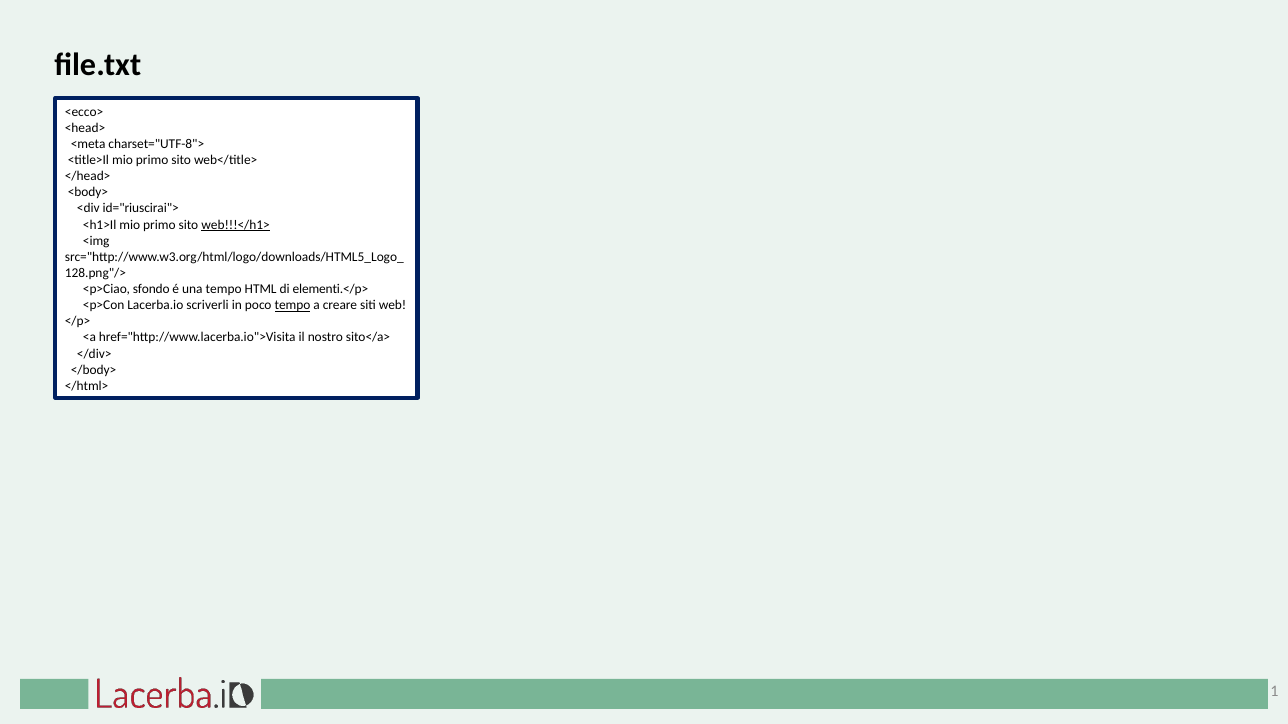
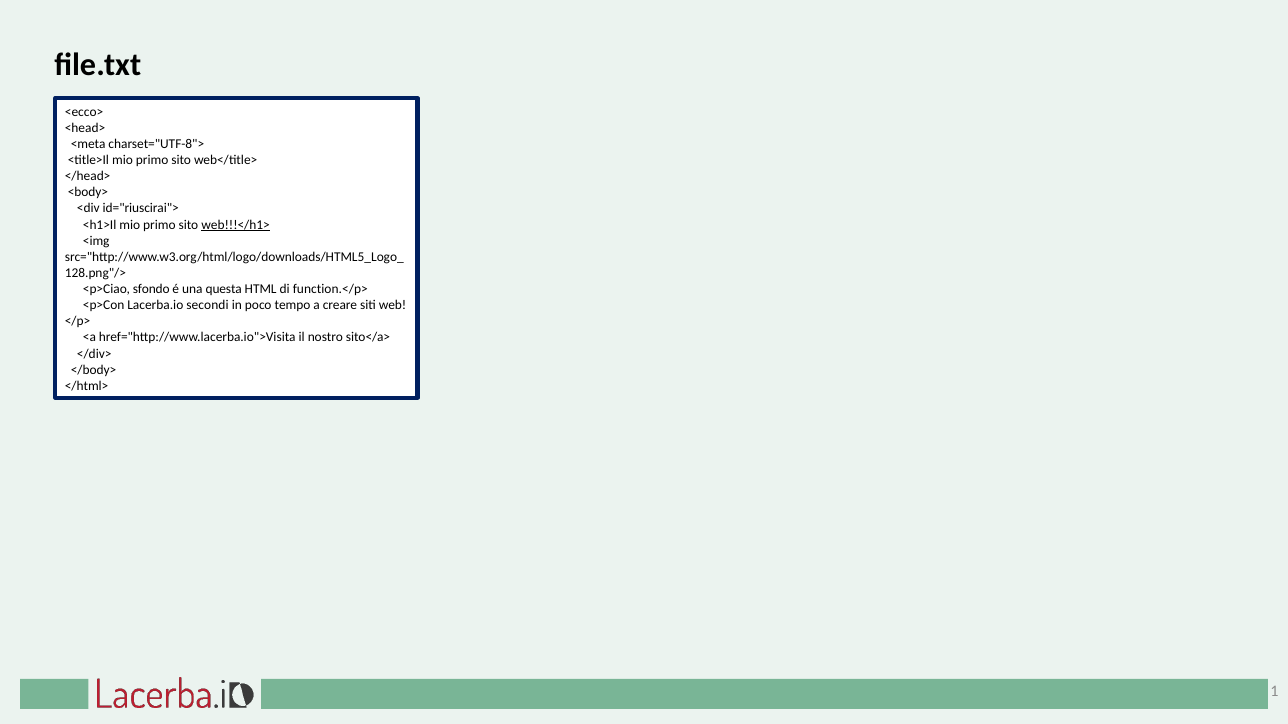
una tempo: tempo -> questa (224, 289)
elementi.</p>: elementi.</p> -> function.</p> (330, 289)
scriverli: scriverli -> secondi (207, 305)
tempo underline: present -> none (293, 305)
